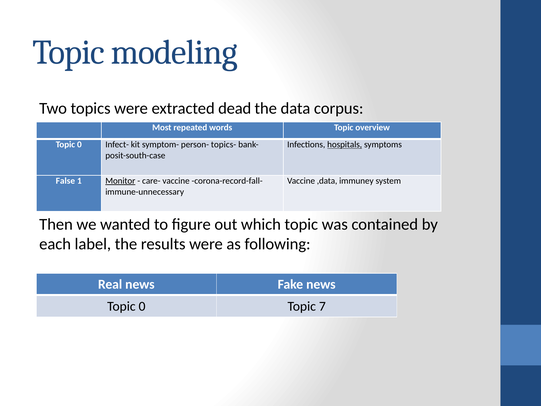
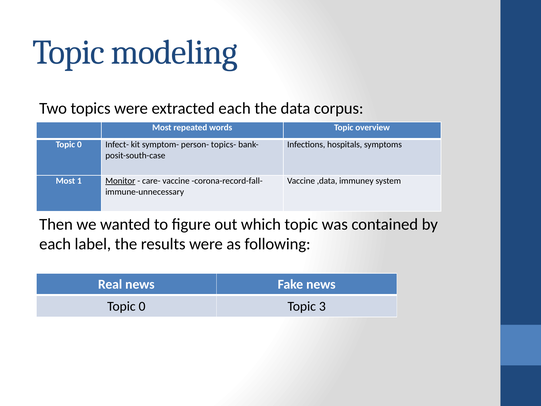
extracted dead: dead -> each (235, 108)
hospitals underline: present -> none (345, 145)
False: False -> Most (65, 181)
7: 7 -> 3 (322, 306)
